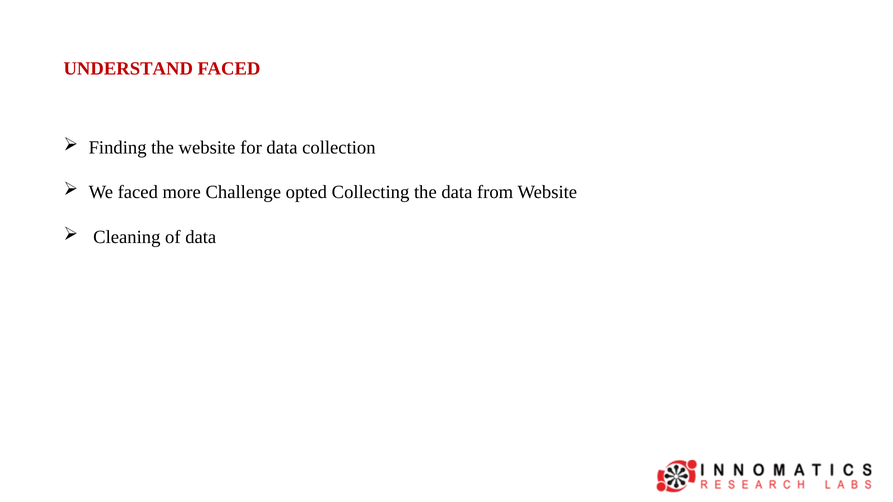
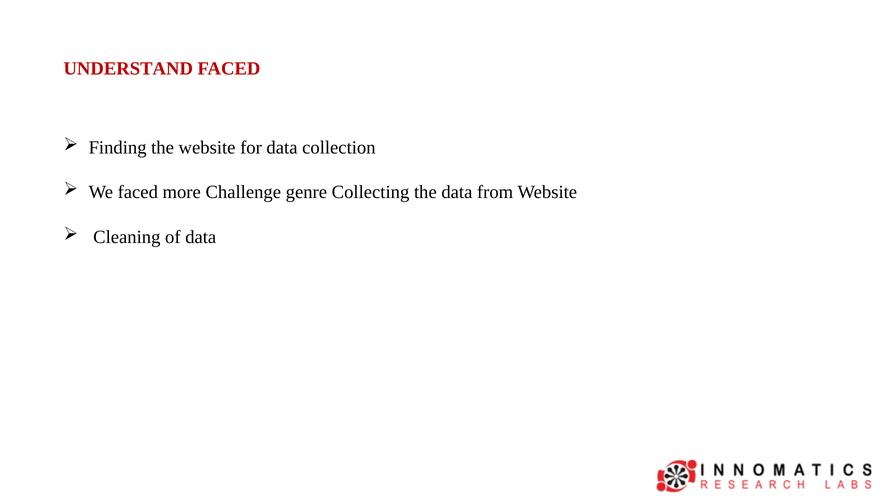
opted: opted -> genre (306, 192)
